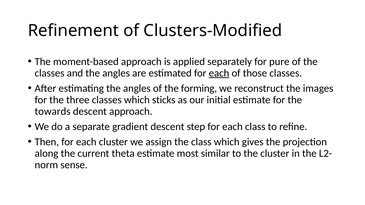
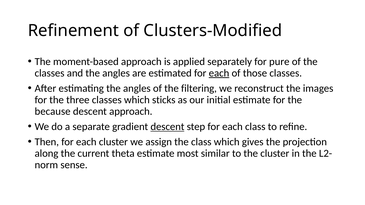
forming: forming -> filtering (199, 89)
towards: towards -> because (53, 112)
descent underline: none -> present (167, 127)
